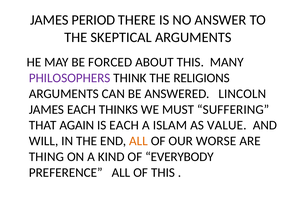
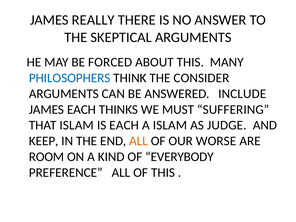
PERIOD: PERIOD -> REALLY (93, 20)
PHILOSOPHERS colour: purple -> blue (70, 78)
RELIGIONS: RELIGIONS -> CONSIDER (201, 78)
LINCOLN: LINCOLN -> INCLUDE (242, 94)
THAT AGAIN: AGAIN -> ISLAM (77, 125)
VALUE: VALUE -> JUDGE (227, 125)
WILL: WILL -> KEEP (44, 141)
THING: THING -> ROOM (47, 157)
